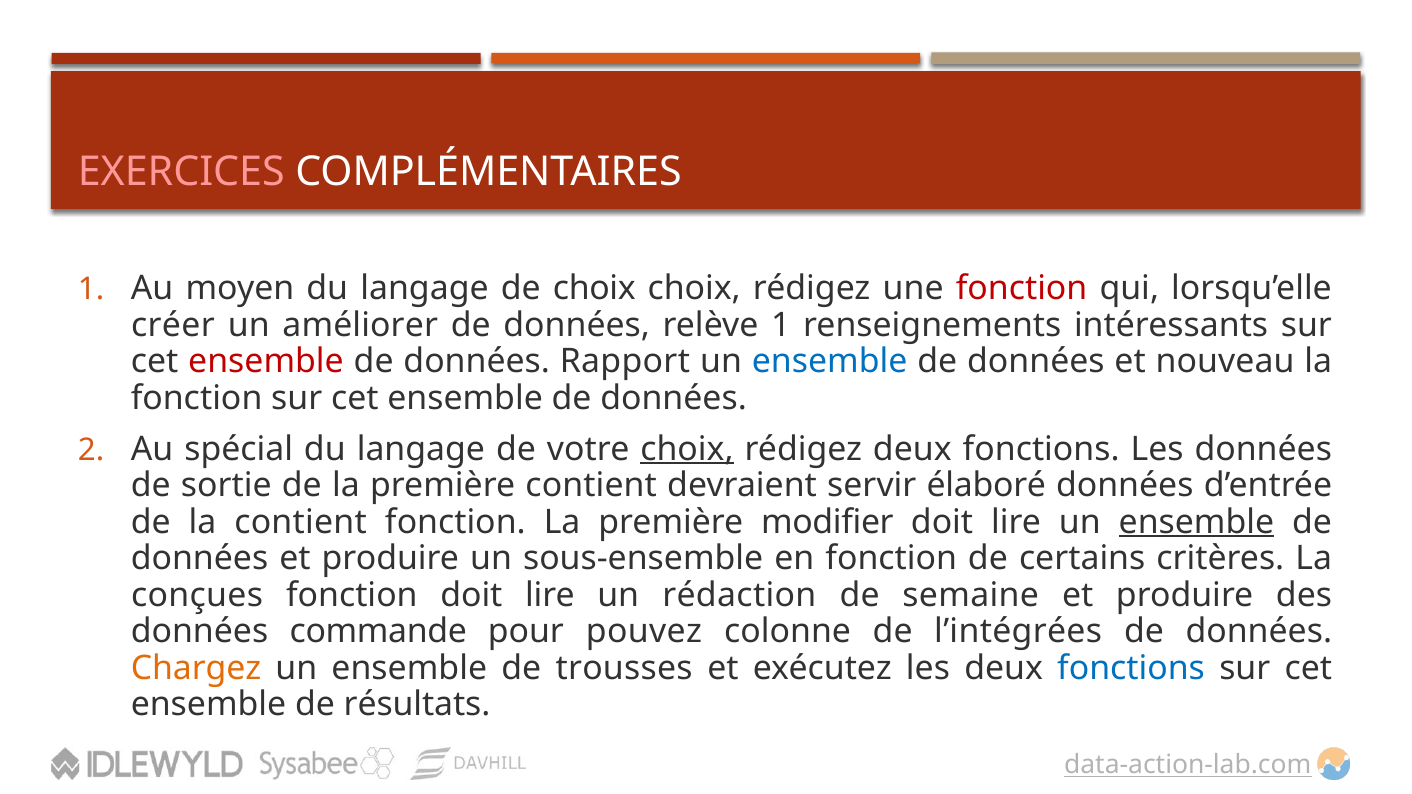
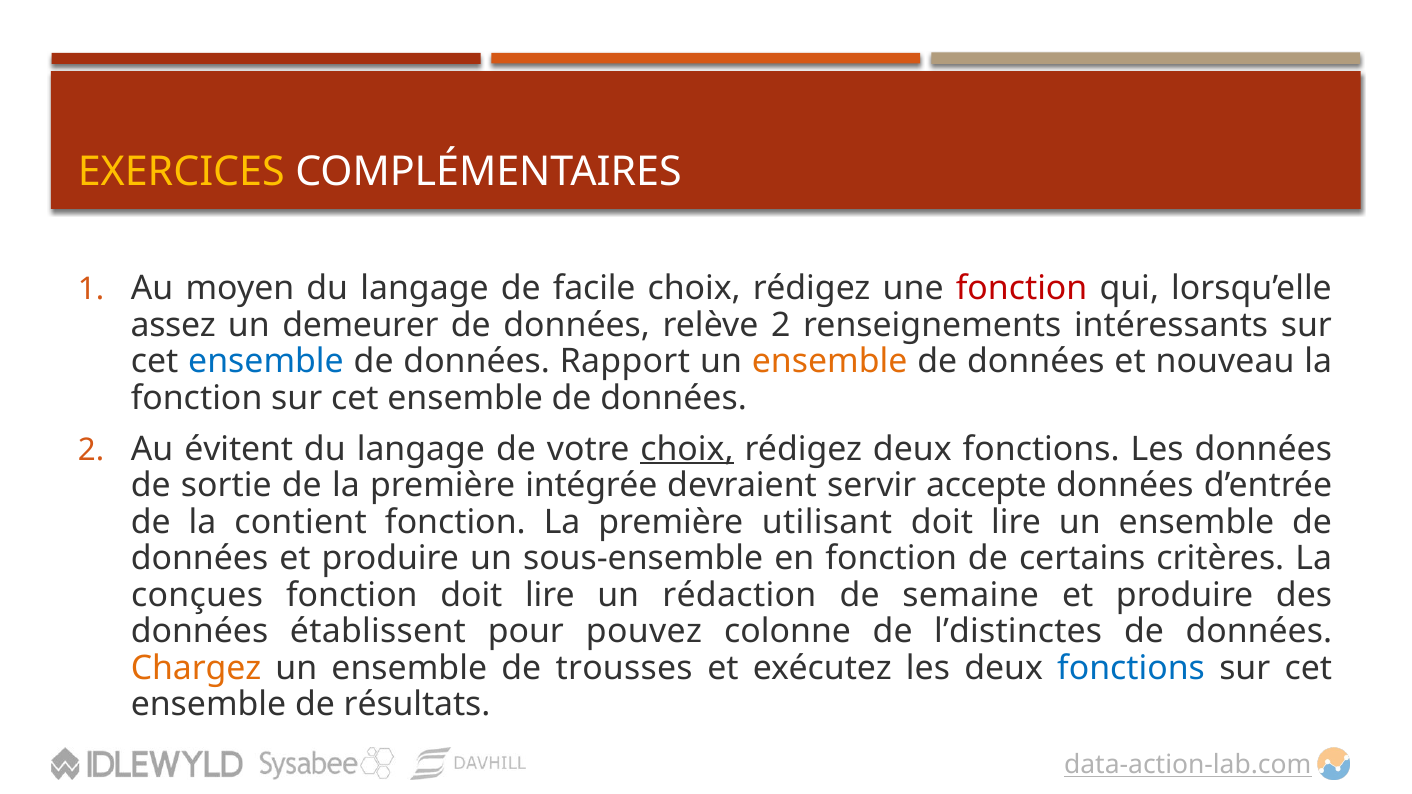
EXERCICES colour: pink -> yellow (181, 172)
de choix: choix -> facile (594, 289)
créer: créer -> assez (173, 325)
améliorer: améliorer -> demeurer (360, 325)
relève 1: 1 -> 2 (781, 325)
ensemble colour: red -> blue (266, 362)
ensemble colour: blue -> orange (830, 362)
spécial: spécial -> évitent (239, 449)
première contient: contient -> intégrée (591, 486)
élaboré: élaboré -> accepte (986, 486)
modifier: modifier -> utilisant (827, 522)
ensemble underline: present -> none (1196, 522)
commande: commande -> établissent (378, 632)
l’intégrées: l’intégrées -> l’distinctes (1018, 632)
